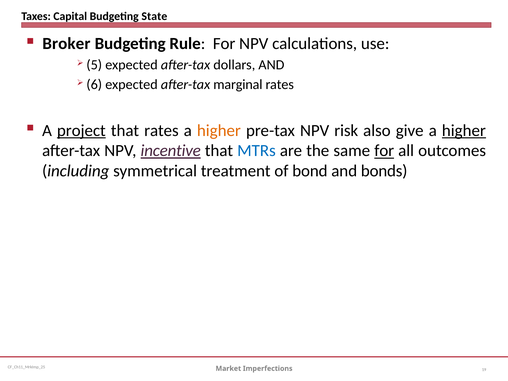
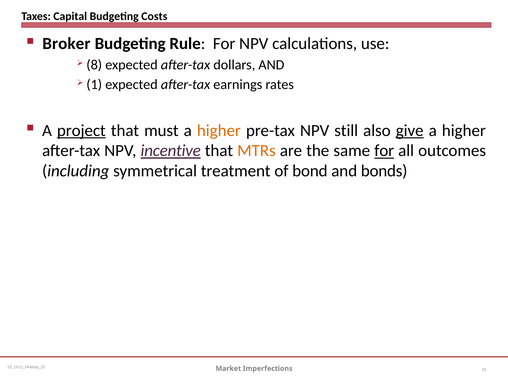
State: State -> Costs (154, 16)
5: 5 -> 8 (94, 65)
6: 6 -> 1 (94, 85)
marginal: marginal -> earnings (238, 85)
that rates: rates -> must (161, 130)
risk: risk -> still (346, 130)
give underline: none -> present (410, 130)
higher underline: present -> none (464, 130)
MTRs colour: blue -> orange (256, 151)
